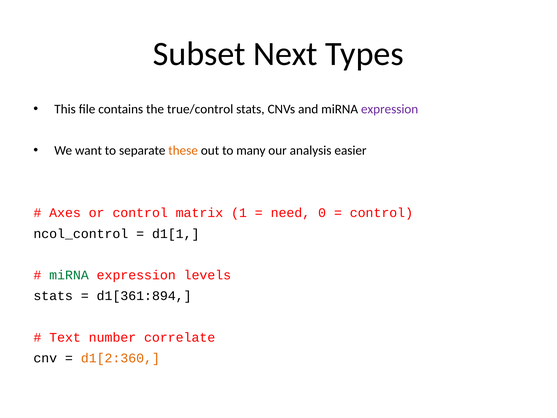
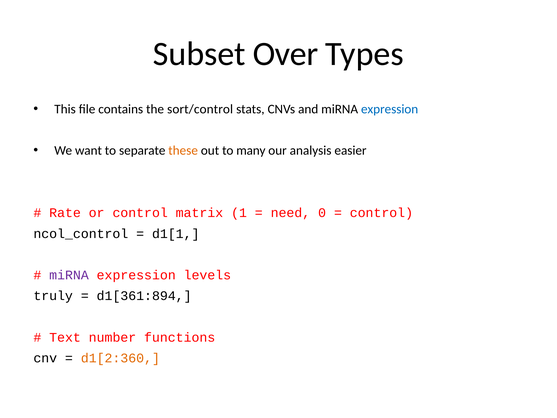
Next: Next -> Over (286, 54)
true/control: true/control -> sort/control (200, 109)
expression colour: purple -> blue (390, 109)
Axes: Axes -> Rate (65, 213)
miRNA colour: green -> purple (69, 275)
stats: stats -> truly (53, 296)
correlate: correlate -> functions (180, 337)
